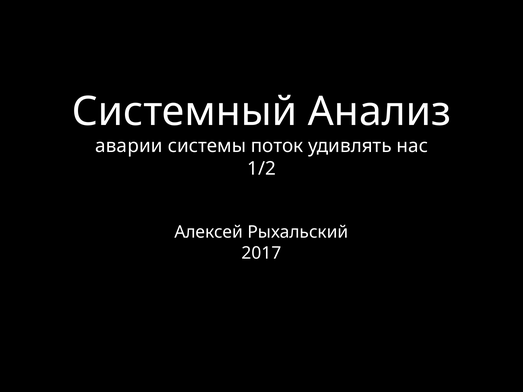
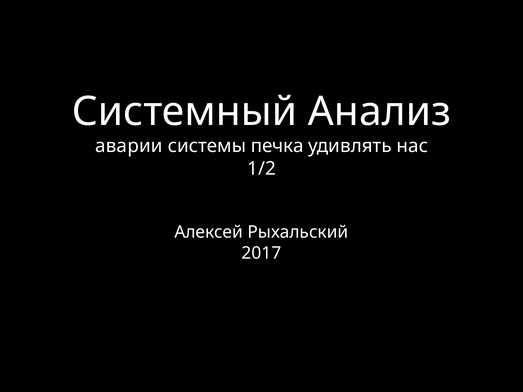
поток: поток -> печка (277, 146)
